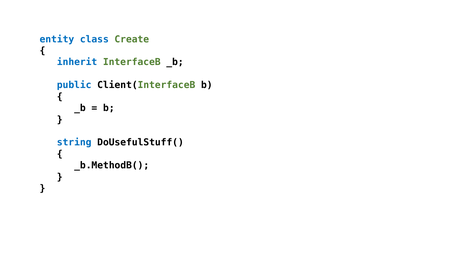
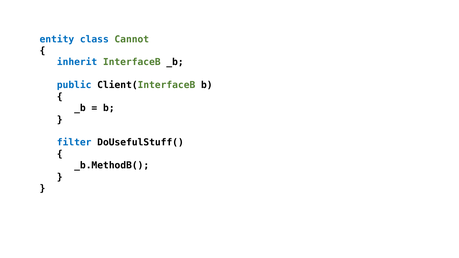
Create: Create -> Cannot (132, 39)
string: string -> filter (74, 143)
